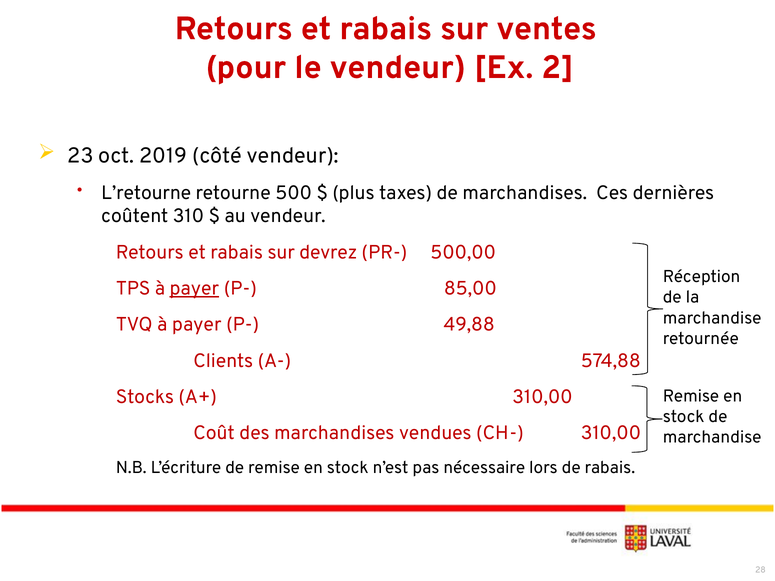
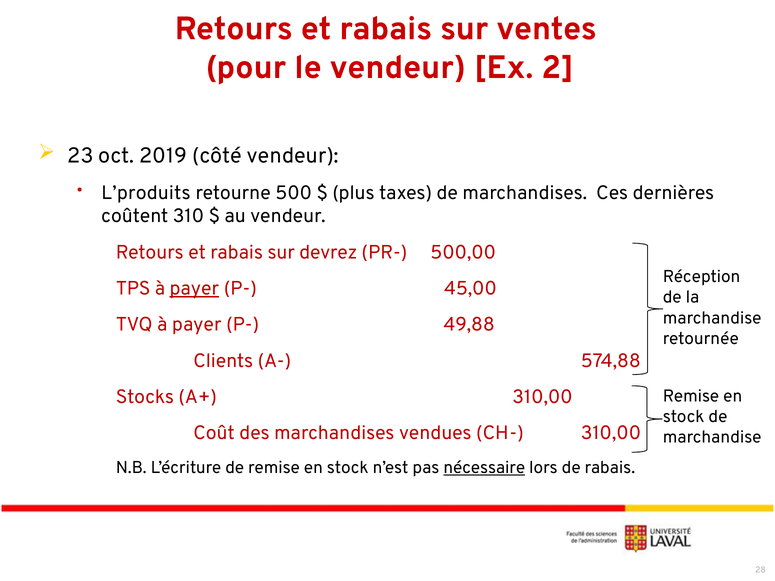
L’retourne: L’retourne -> L’produits (146, 193)
85,00: 85,00 -> 45,00 (470, 288)
nécessaire underline: none -> present (484, 468)
